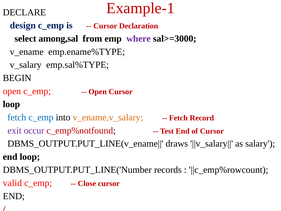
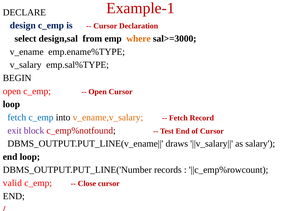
among,sal: among,sal -> design,sal (58, 39)
where colour: purple -> orange (138, 39)
occur: occur -> block (34, 130)
